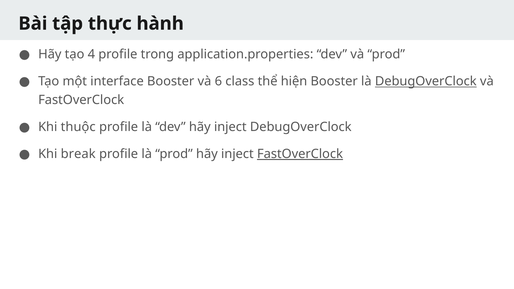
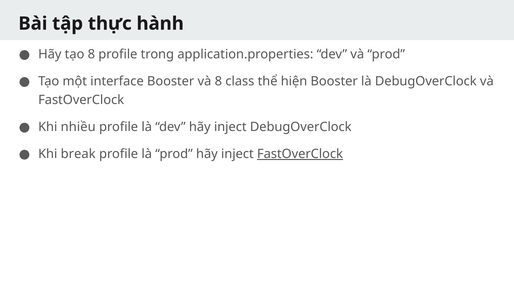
tạo 4: 4 -> 8 (91, 54)
và 6: 6 -> 8 (218, 81)
DebugOverClock underline: present -> none (426, 81)
thuộc: thuộc -> nhiều (78, 127)
